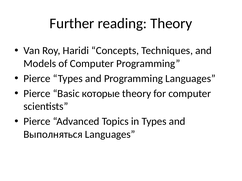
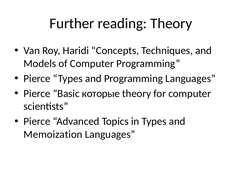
Выполняться: Выполняться -> Memoization (53, 135)
